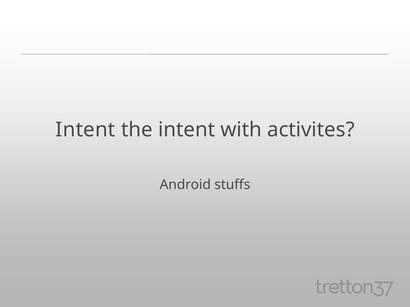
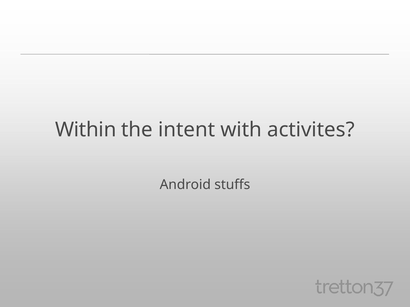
Intent: Intent -> Within (86, 130)
